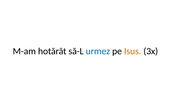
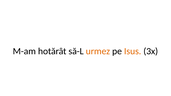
urmez colour: blue -> orange (98, 51)
